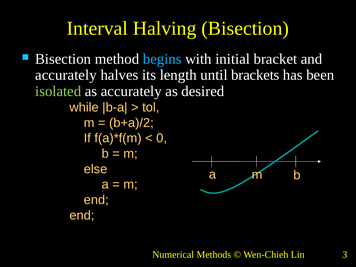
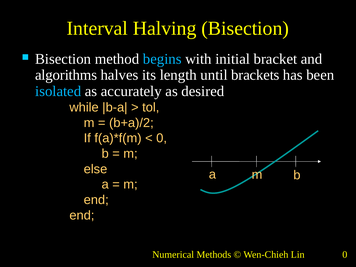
accurately: accurately -> algorithms (66, 75)
isolated colour: light green -> light blue (58, 91)
Lin 3: 3 -> 0 (345, 255)
